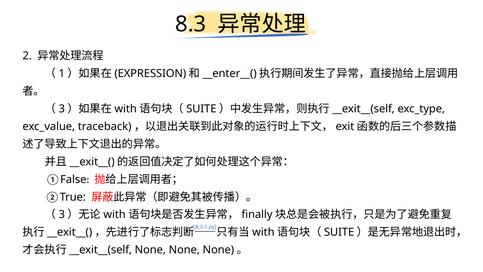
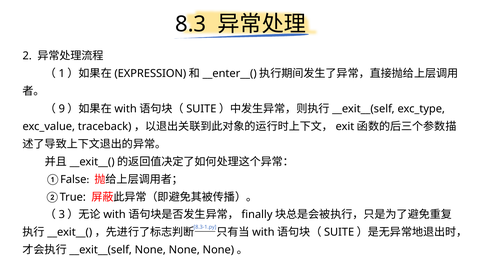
3: 3 -> 9 (62, 109)
